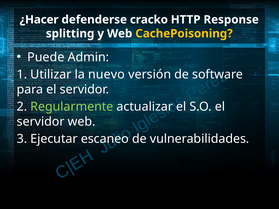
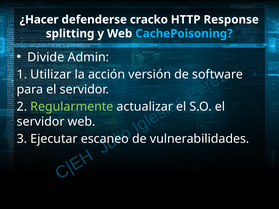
CachePoisoning colour: yellow -> light blue (184, 34)
Puede: Puede -> Divide (46, 57)
nuevo: nuevo -> acción (107, 75)
